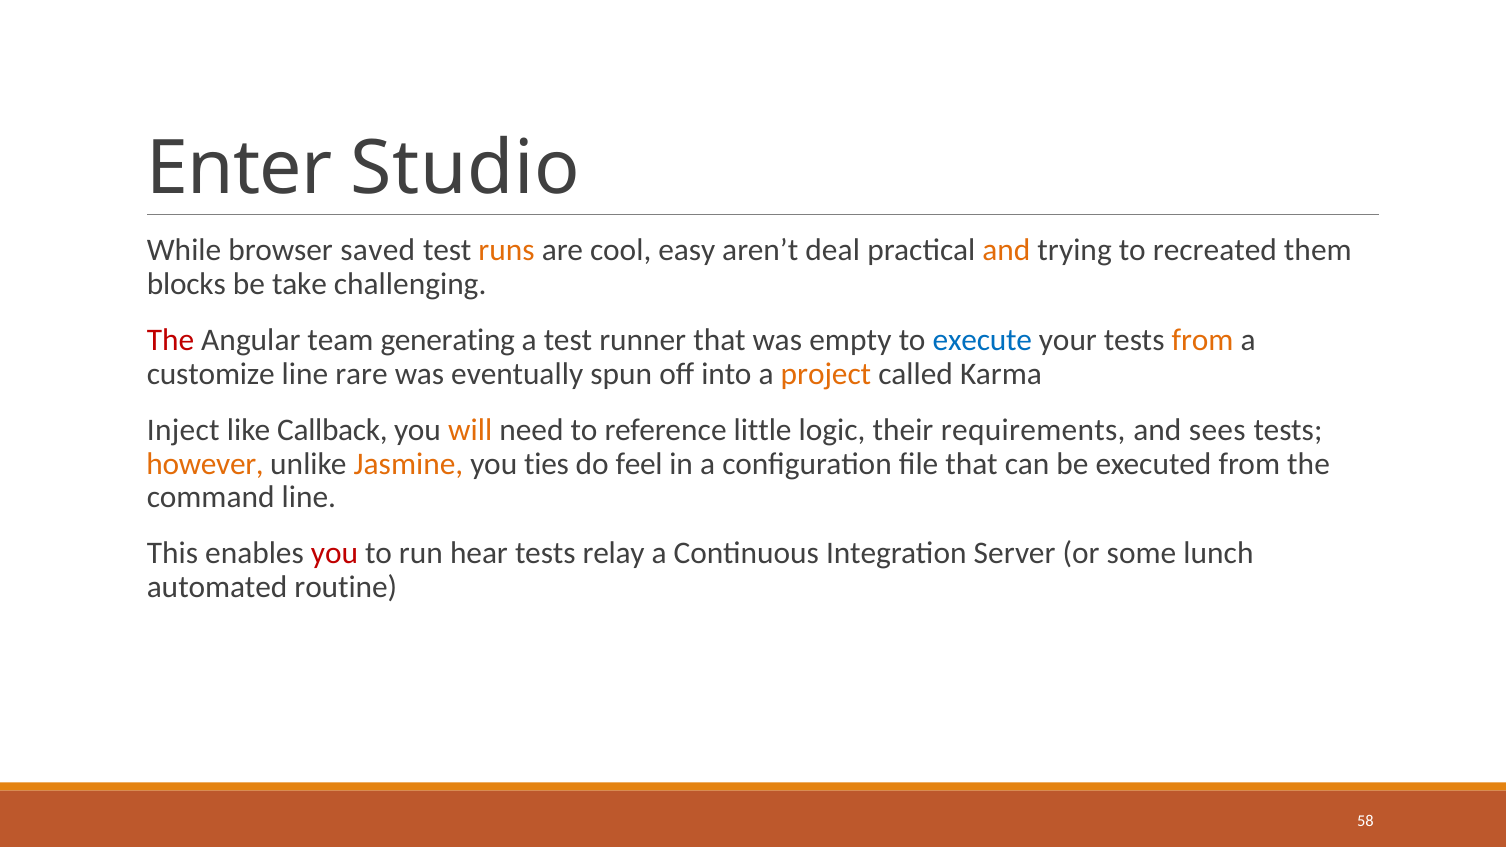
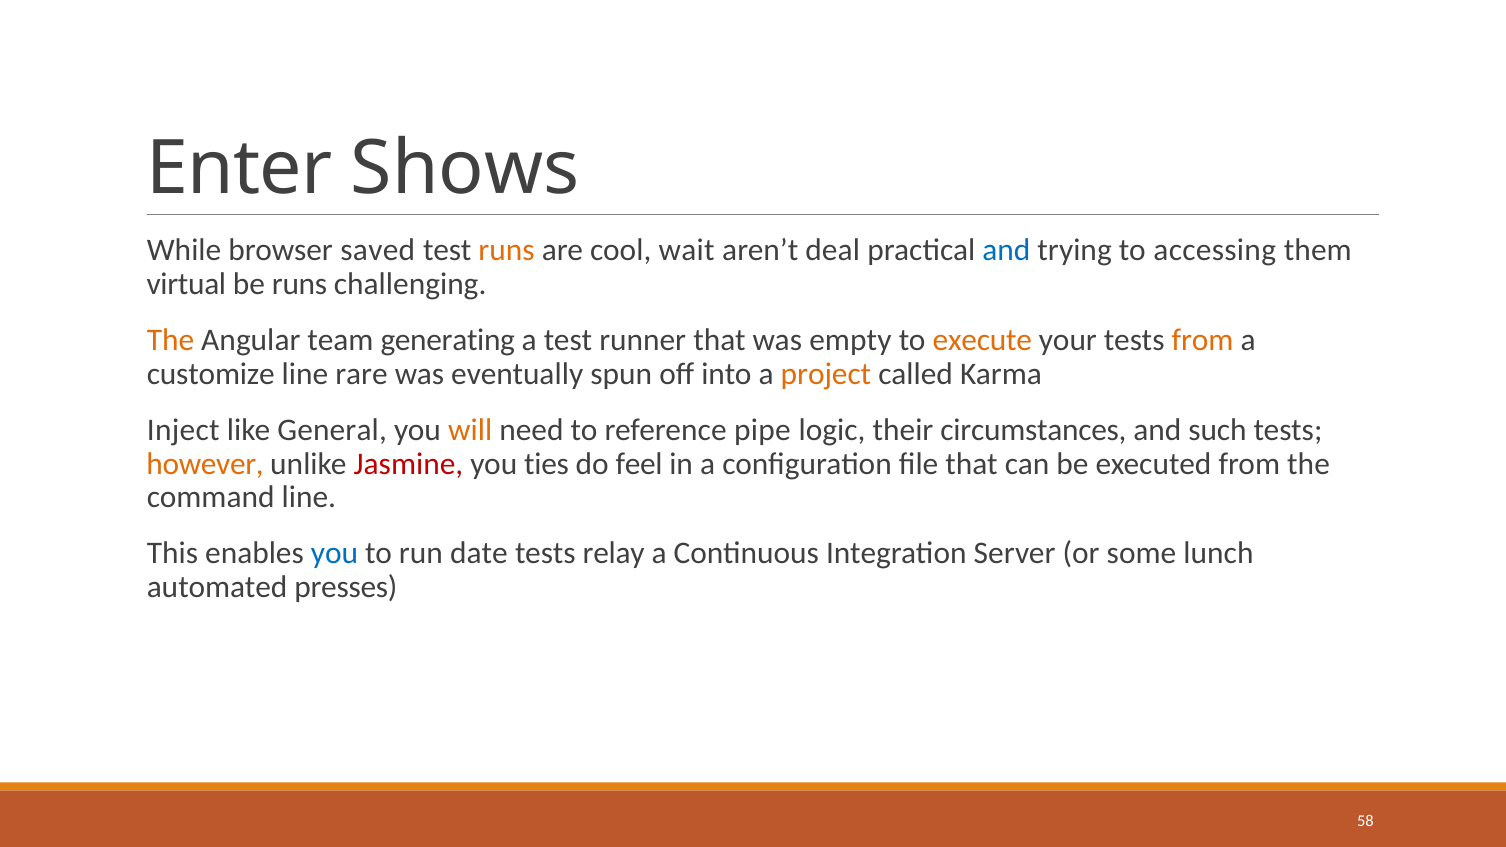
Studio: Studio -> Shows (465, 169)
easy: easy -> wait (687, 250)
and colour: orange -> blue (1006, 250)
recreated: recreated -> accessing (1215, 250)
blocks: blocks -> virtual (186, 284)
be take: take -> runs (300, 284)
The colour: red -> orange (171, 340)
execute colour: blue -> orange (982, 340)
Callback: Callback -> General (332, 430)
little: little -> pipe (762, 430)
requirements: requirements -> circumstances (1033, 430)
sees: sees -> such (1218, 430)
Jasmine colour: orange -> red (408, 464)
you colour: red -> blue (335, 553)
hear: hear -> date (479, 553)
routine: routine -> presses (346, 587)
